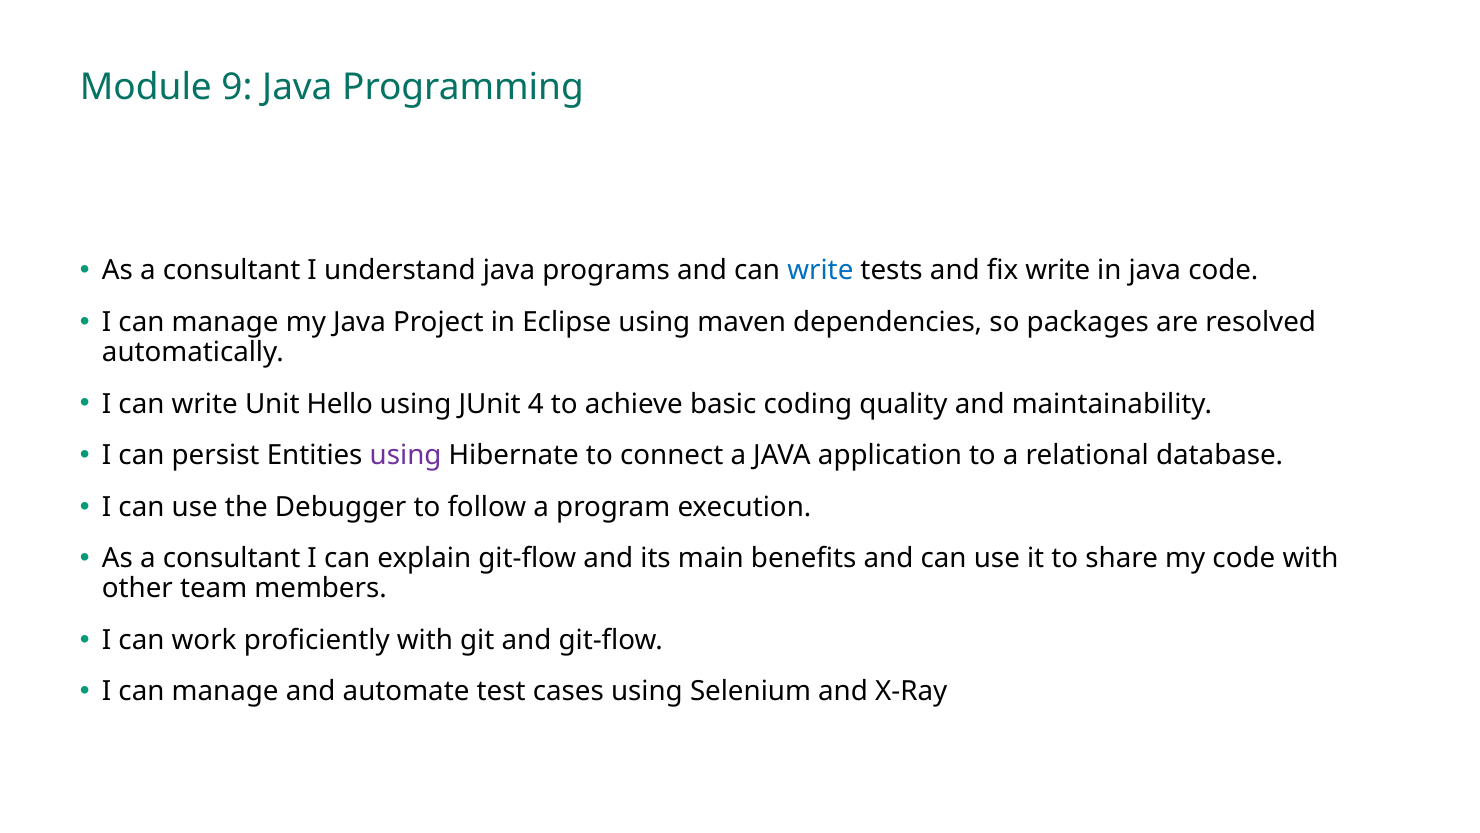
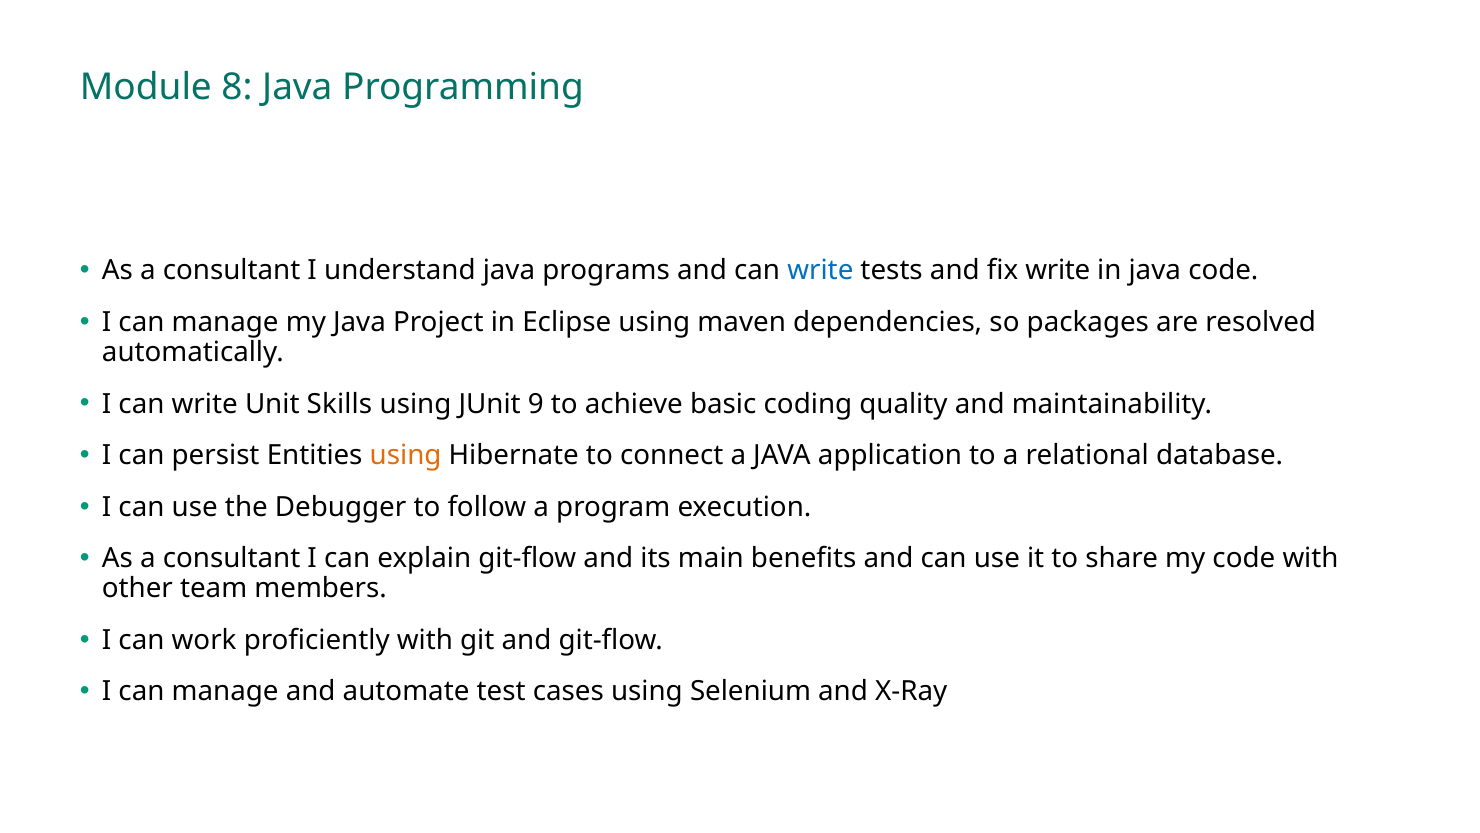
9: 9 -> 8 (237, 88)
Hello: Hello -> Skills (339, 404)
4: 4 -> 9 (536, 404)
using colour: purple -> orange (406, 455)
